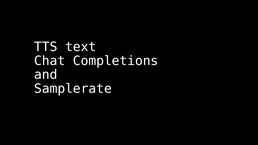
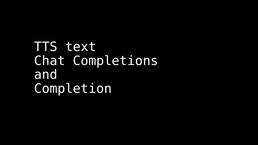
Samplerate: Samplerate -> Completion (73, 89)
